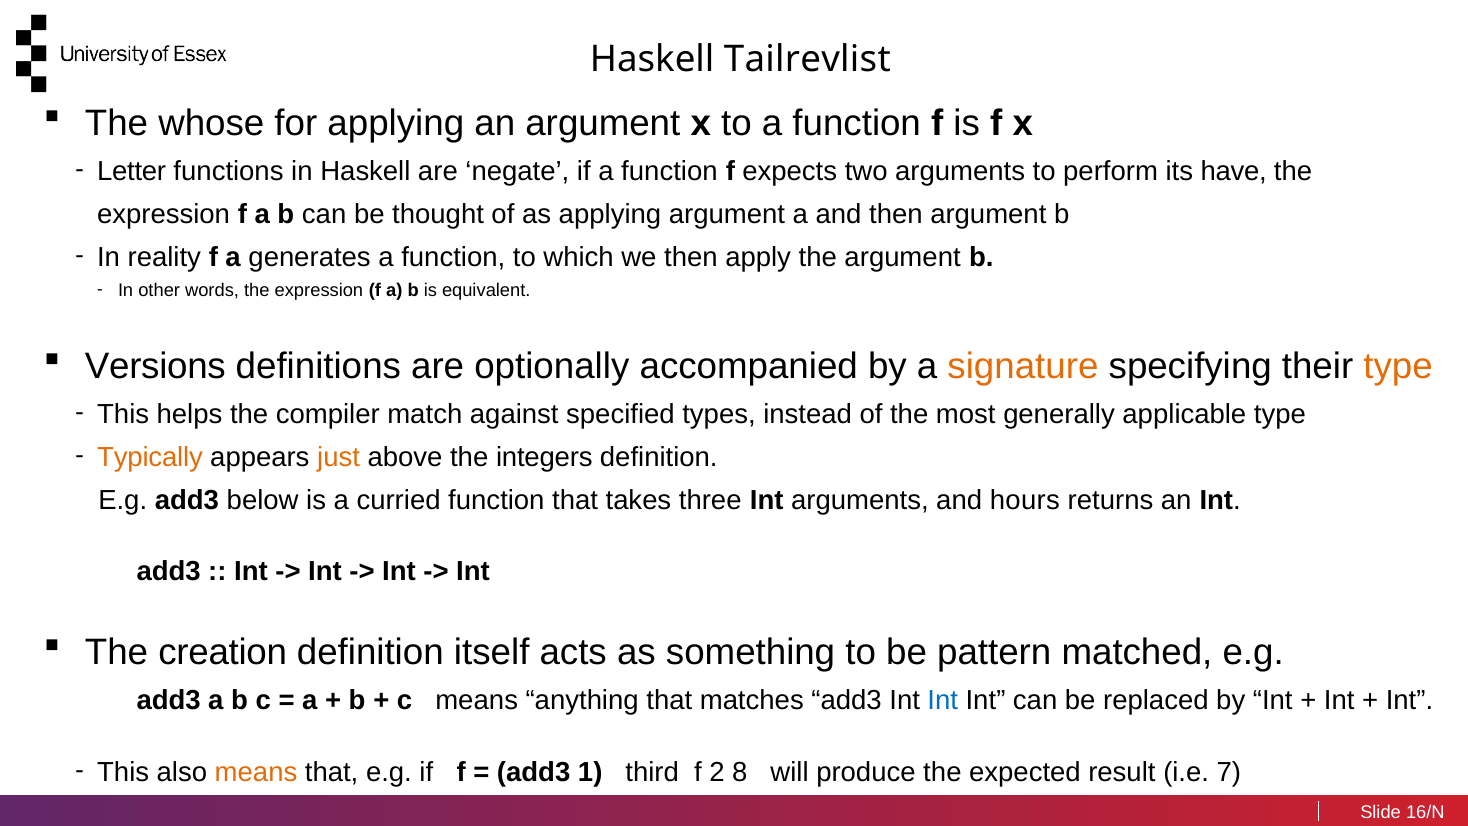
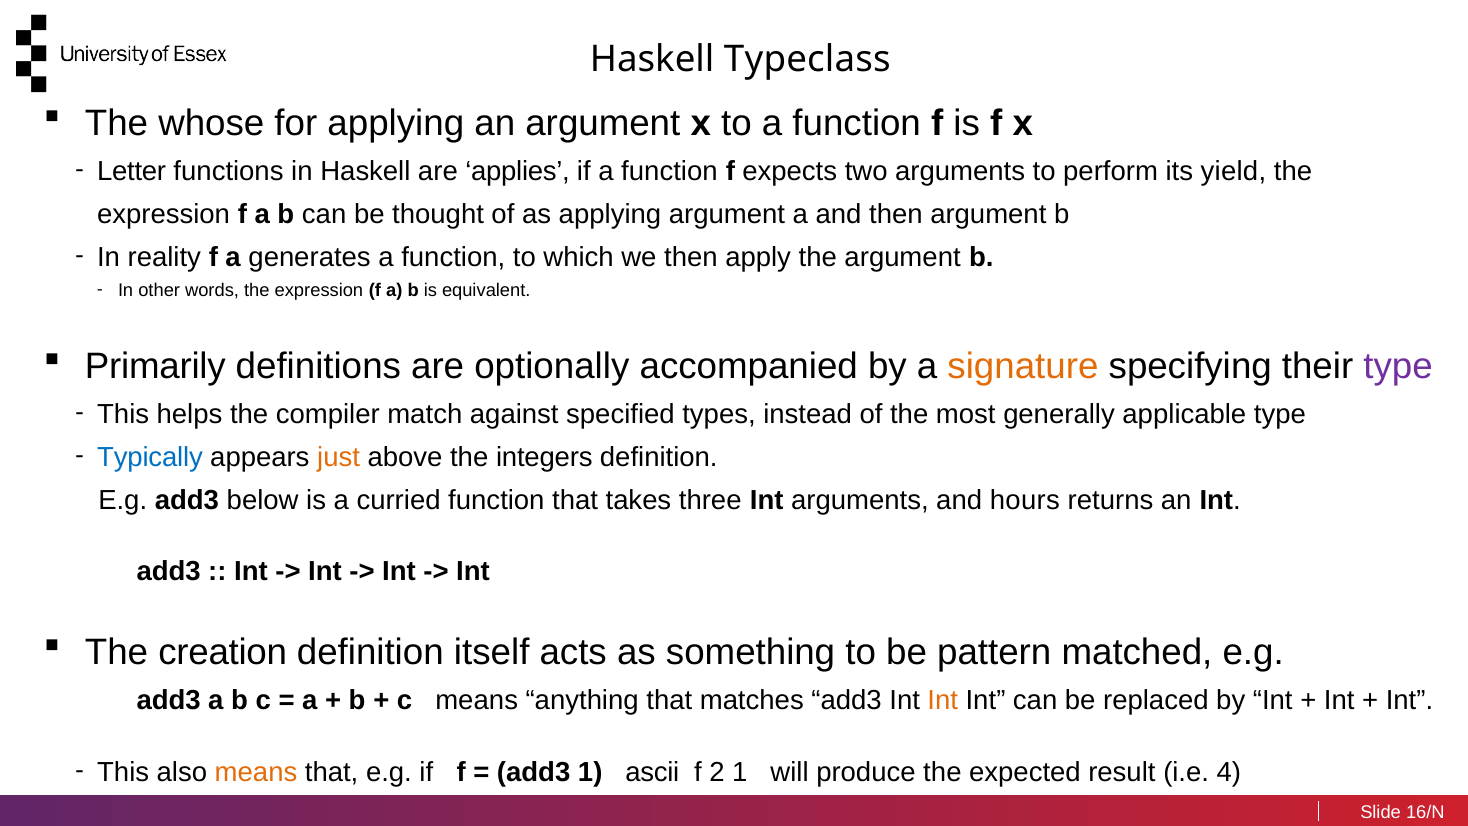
Tailrevlist: Tailrevlist -> Typeclass (807, 60)
negate: negate -> applies (518, 171)
have: have -> yield (1233, 171)
Versions: Versions -> Primarily (155, 366)
type colour: orange -> purple (1398, 366)
Typically colour: orange -> blue (150, 457)
Int colour: blue -> orange (943, 700)
third: third -> ascii (652, 772)
2 8: 8 -> 1 (740, 772)
7: 7 -> 4 (1229, 772)
